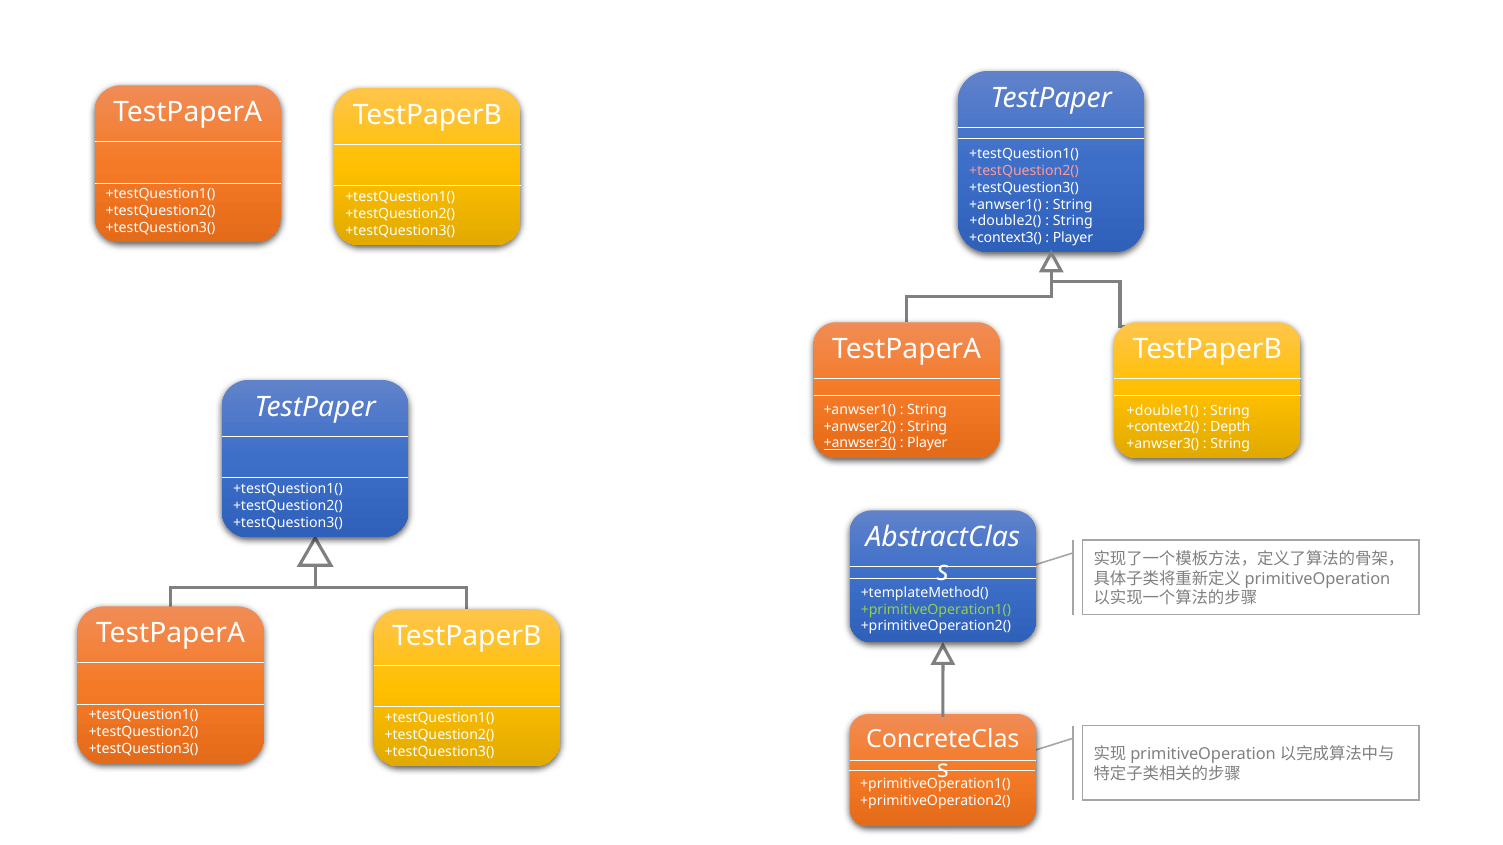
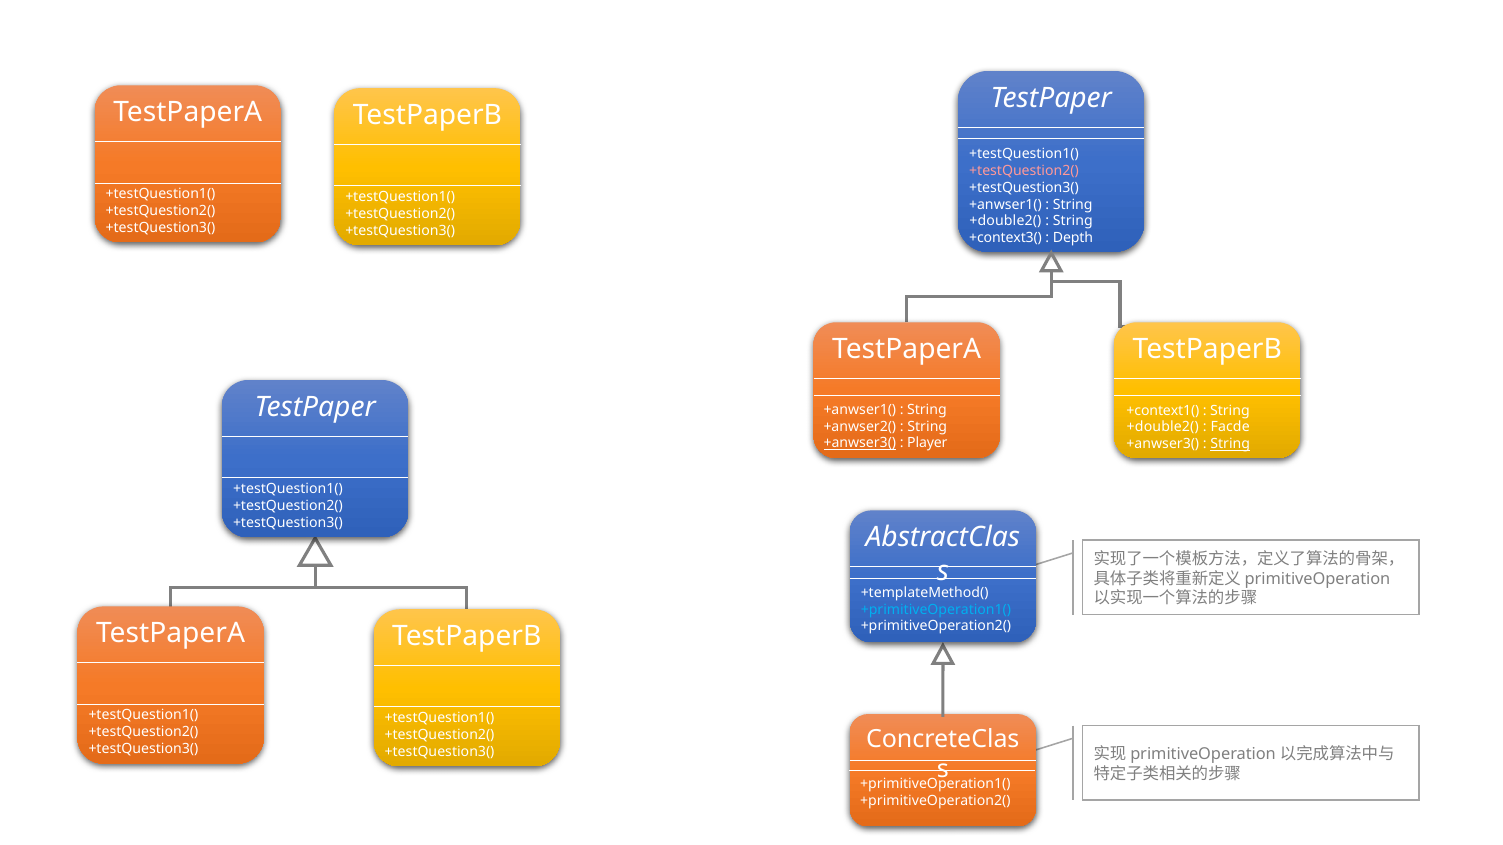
Player: Player -> Depth (1073, 238)
+double1(: +double1( -> +context1( (1163, 411)
+context2(: +context2( -> +double2( (1163, 428)
Depth: Depth -> Facde (1230, 428)
String underline: none -> present (1230, 444)
+primitiveOperation1( colour: light green -> light blue (936, 610)
